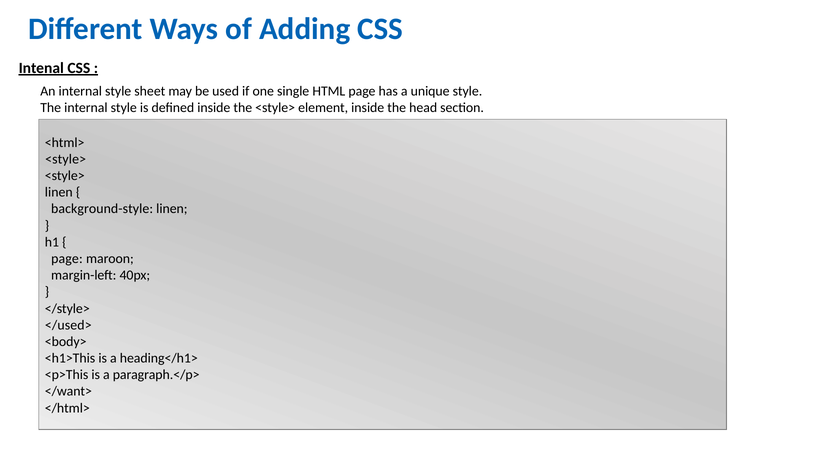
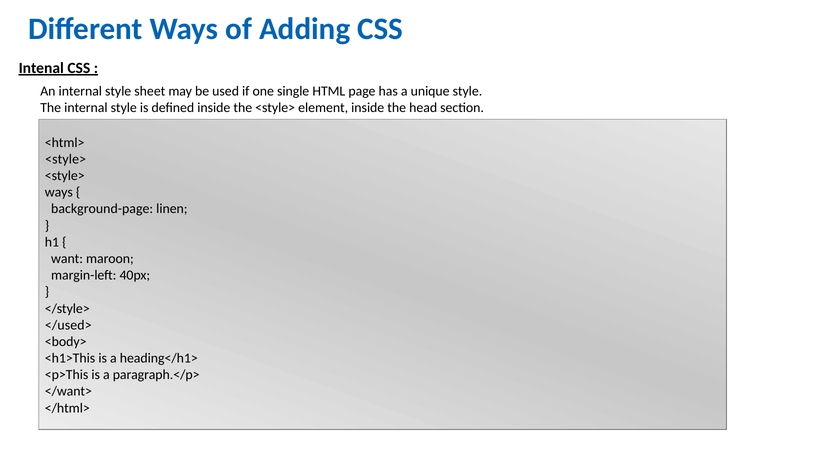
linen: linen -> ways (59, 192)
background-style: background-style -> background-page (102, 209)
page: page -> want (67, 259)
